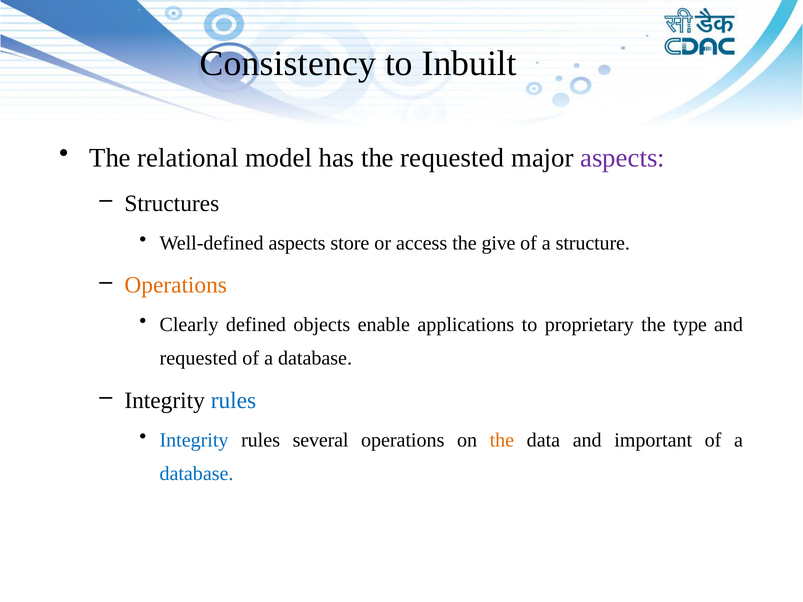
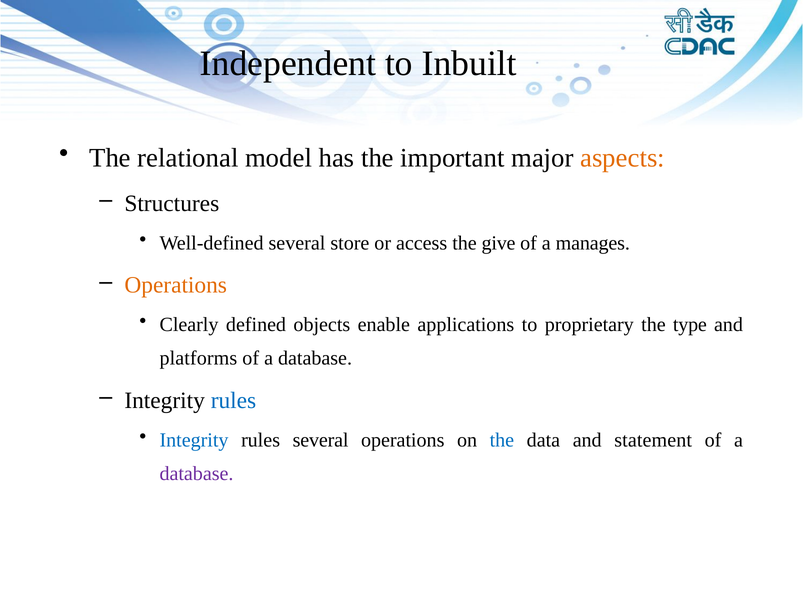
Consistency: Consistency -> Independent (288, 63)
the requested: requested -> important (452, 158)
aspects colour: purple -> orange (623, 158)
Well-defined aspects: aspects -> several (297, 243)
structure: structure -> manages (593, 243)
requested: requested -> platforms (198, 358)
the colour: orange -> blue (502, 440)
important: important -> statement (653, 440)
database colour: blue -> purple (197, 474)
